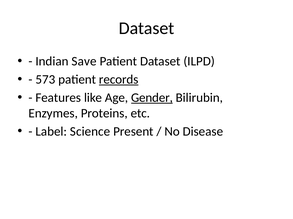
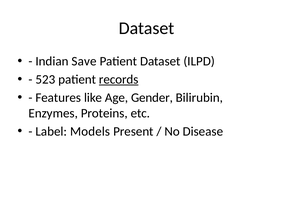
573: 573 -> 523 (45, 80)
Gender underline: present -> none (152, 98)
Science: Science -> Models (90, 132)
